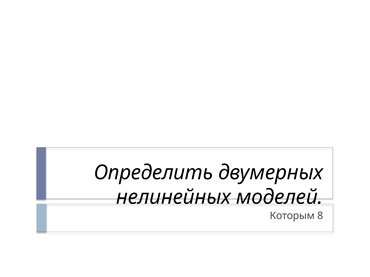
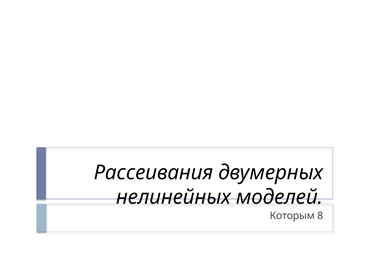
Определить: Определить -> Рассеивания (153, 173)
